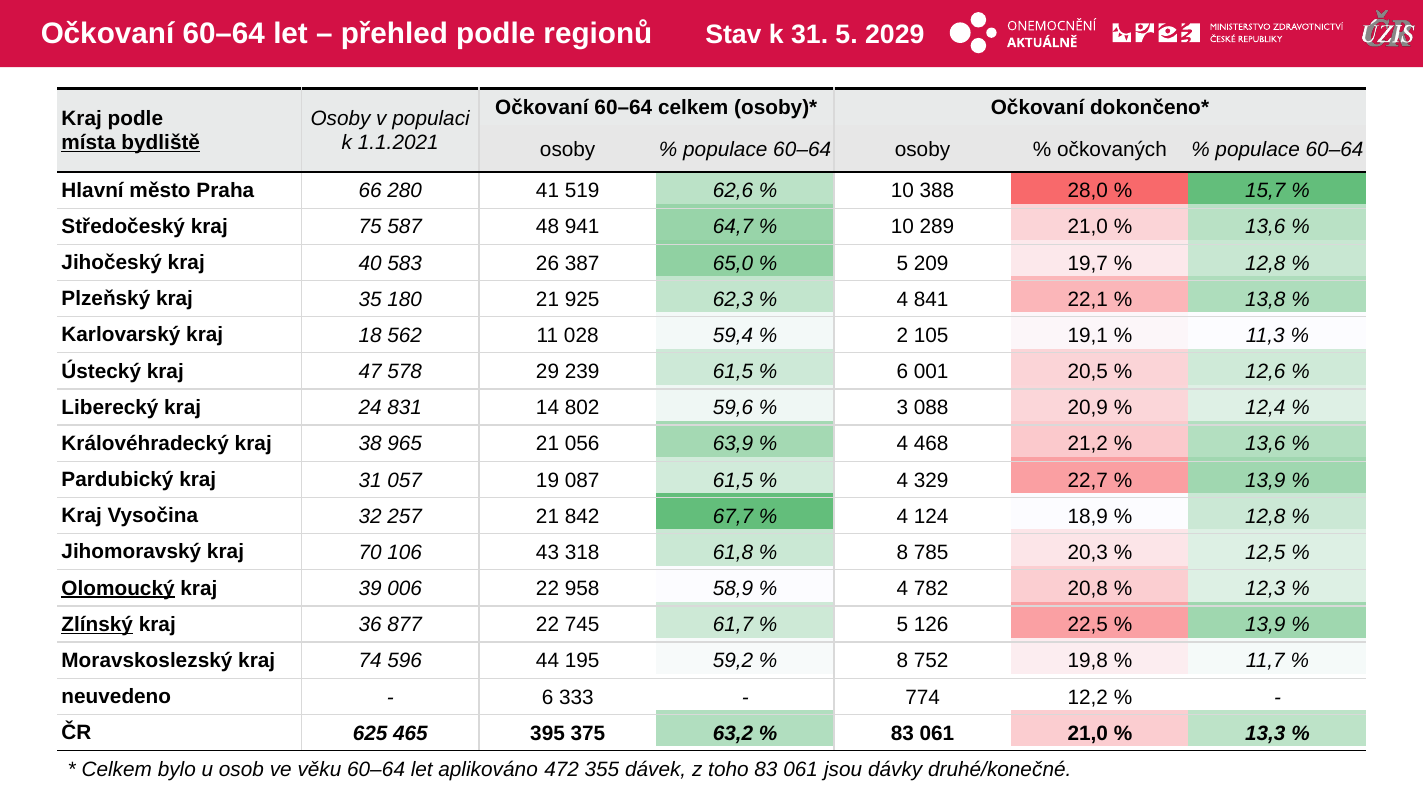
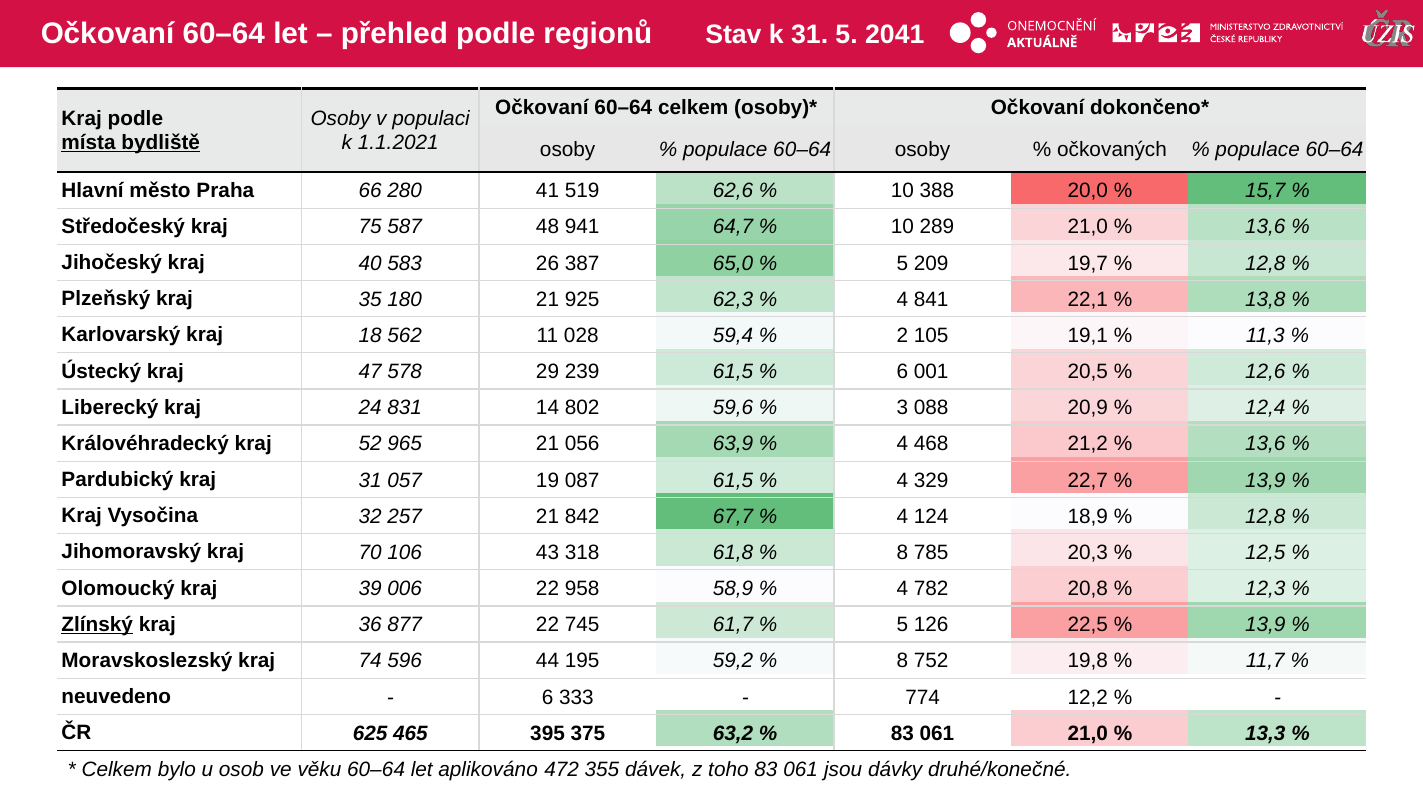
2029: 2029 -> 2041 (895, 35)
28,0: 28,0 -> 20,0 (1088, 191)
38: 38 -> 52 (370, 444)
Olomoucký underline: present -> none (118, 588)
